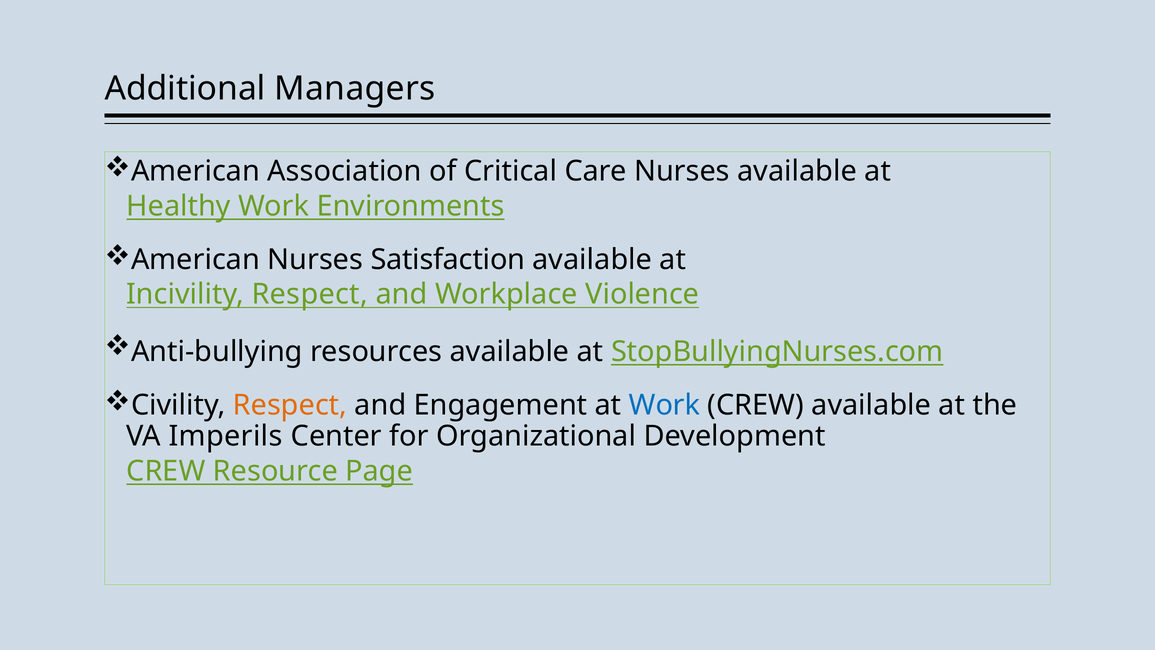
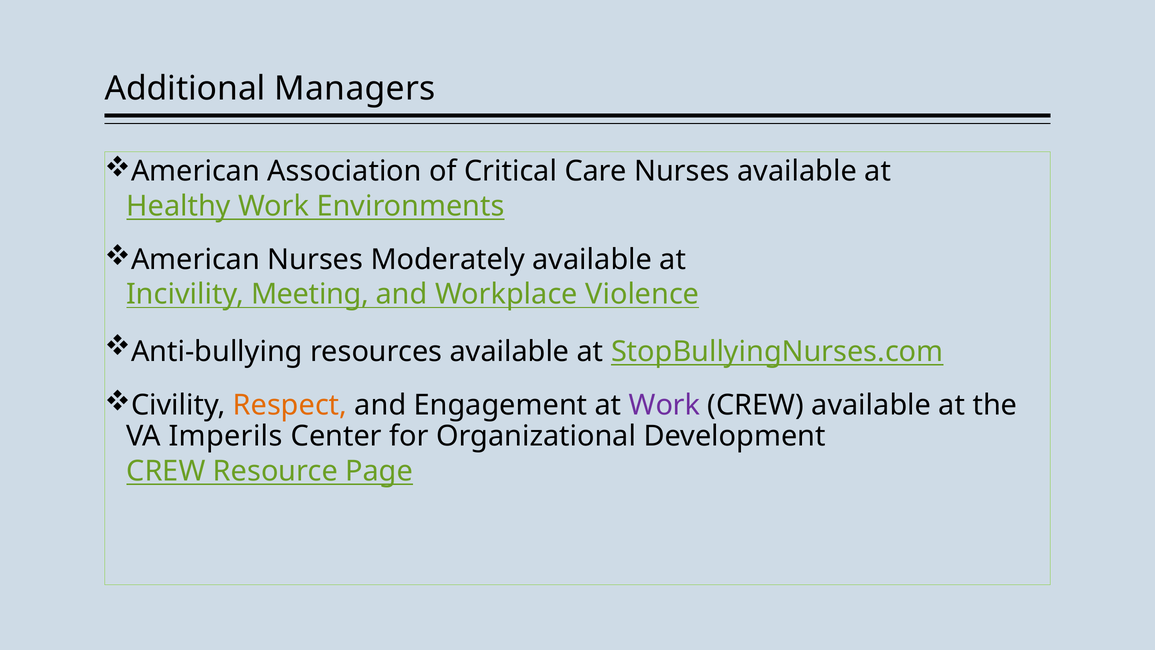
Satisfaction: Satisfaction -> Moderately (448, 260)
Incivility Respect: Respect -> Meeting (310, 294)
Work colour: blue -> purple (664, 405)
